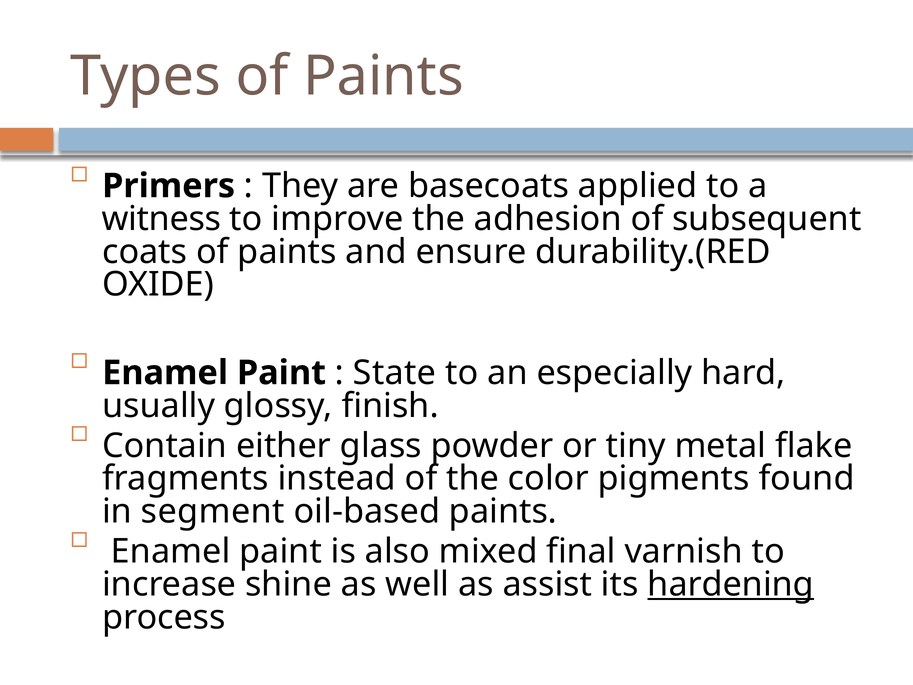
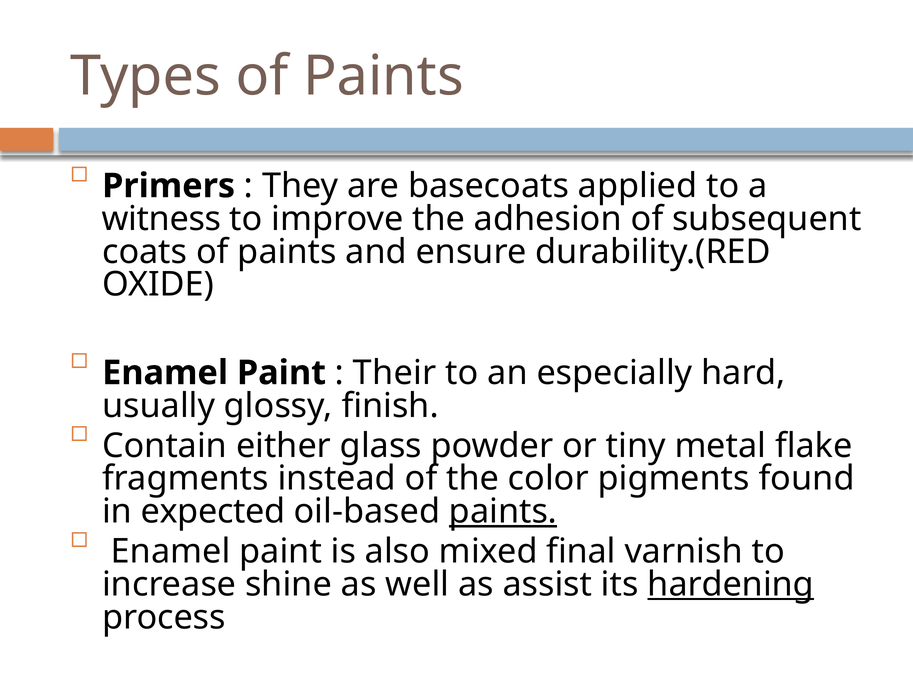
State: State -> Their (395, 373)
segment: segment -> expected (213, 511)
paints underline: none -> present (503, 511)
